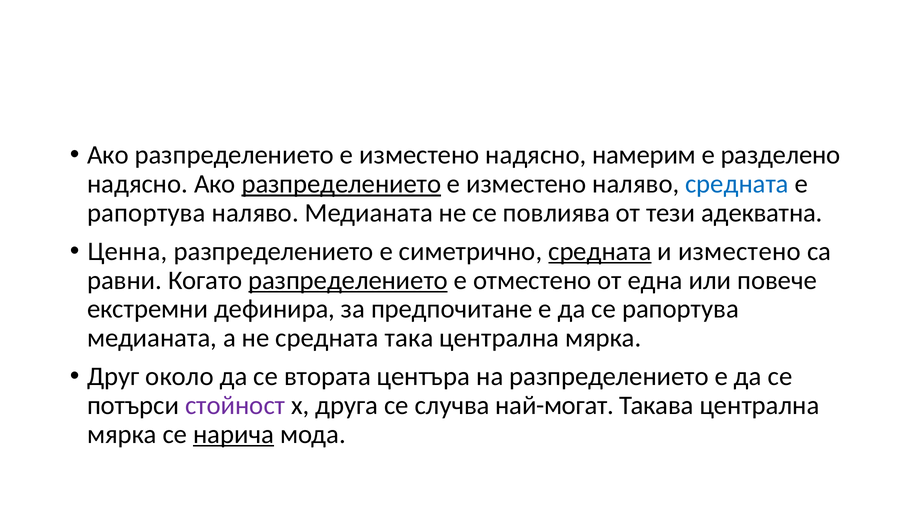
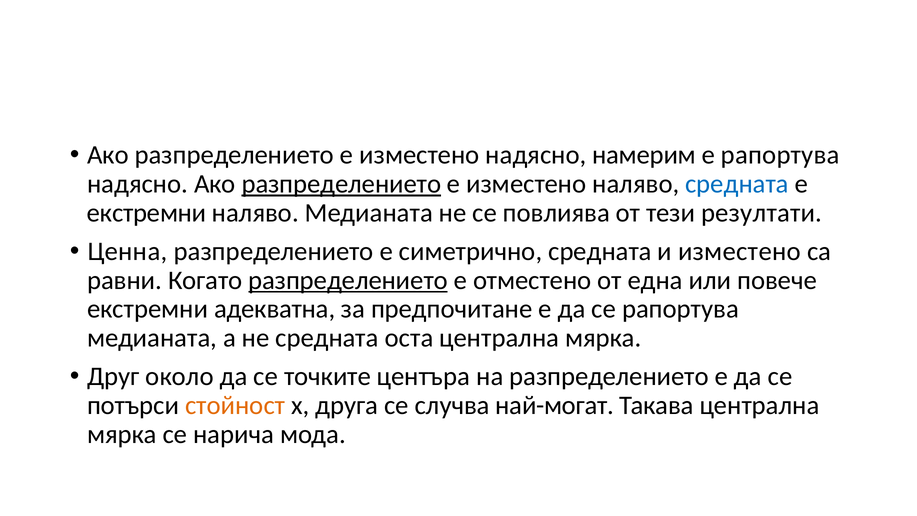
е разделено: разделено -> рапортува (780, 155)
рапортува: рапортува -> екстремни (147, 213)
адекватна: адекватна -> резултати (762, 213)
средната underline: present -> none (600, 251)
дефинира: дефинира -> адекватна (275, 309)
така: така -> оста (409, 338)
втората: втората -> точките (328, 376)
стойност colour: purple -> orange (235, 405)
нарича underline: present -> none (234, 434)
